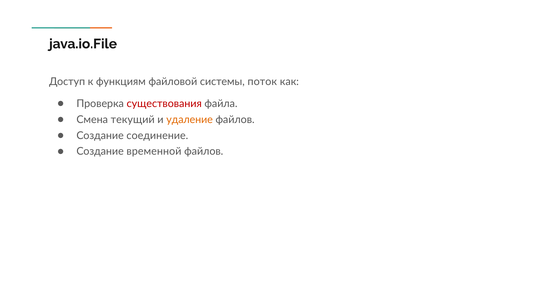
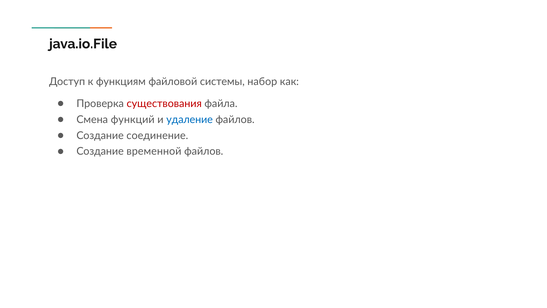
поток: поток -> набор (262, 81)
текущий: текущий -> функций (133, 119)
удаление colour: orange -> blue (190, 119)
